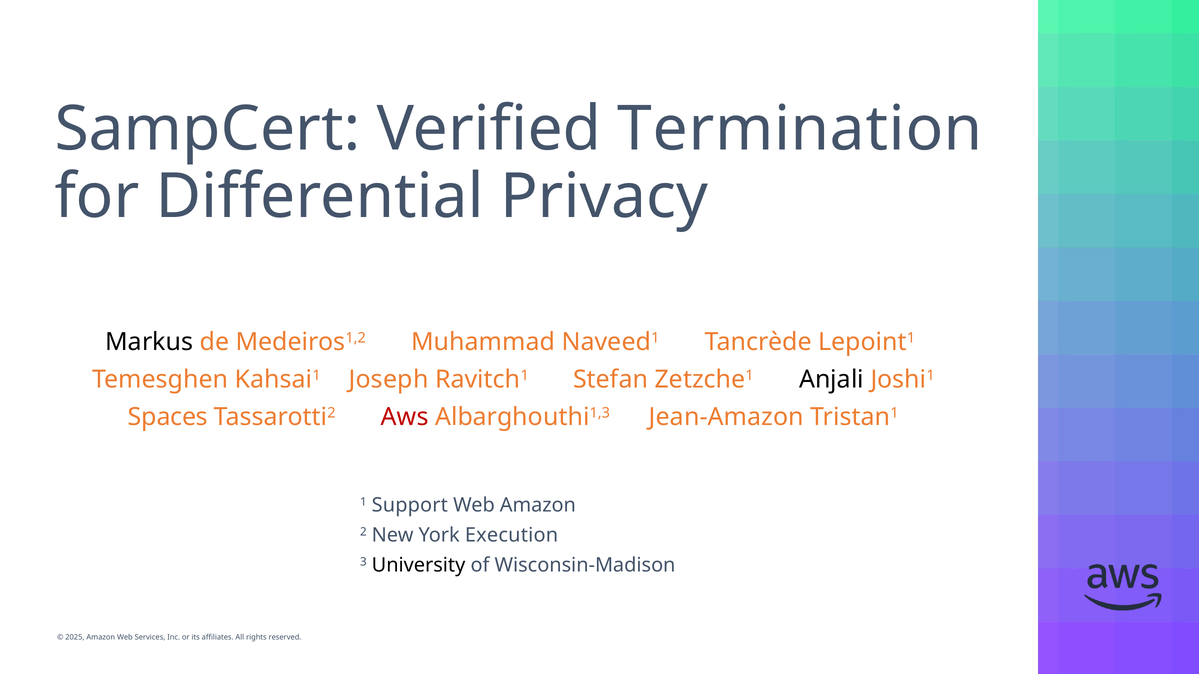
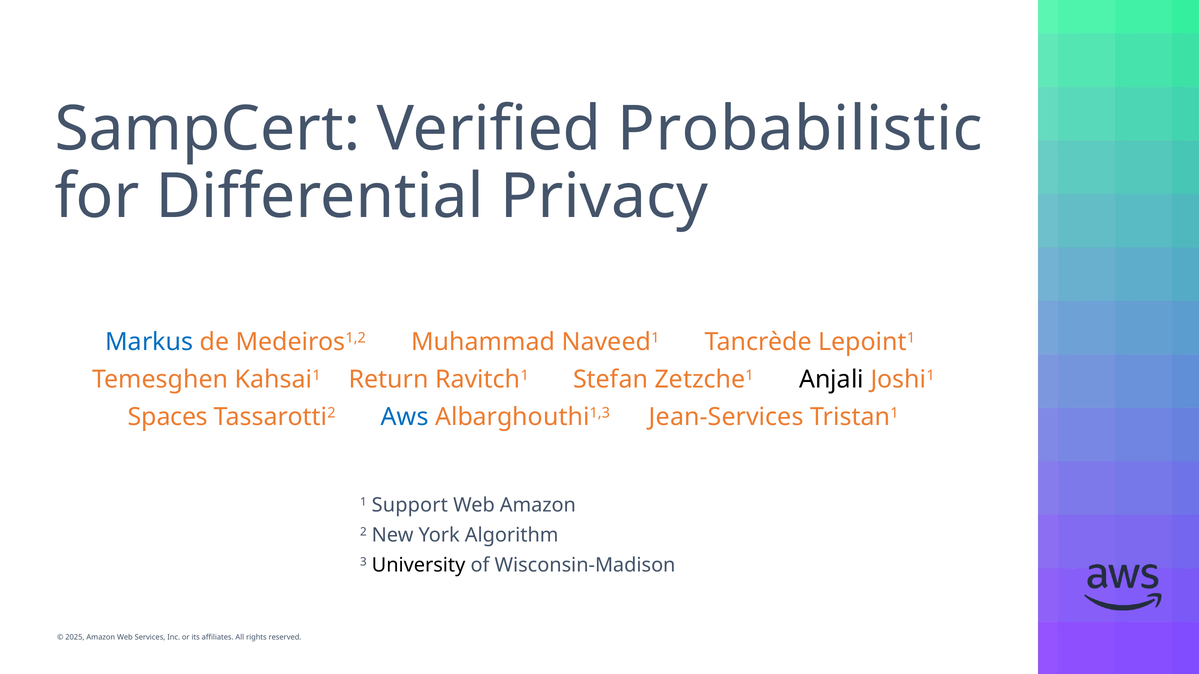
Termination: Termination -> Probabilistic (800, 129)
Markus colour: black -> blue (149, 342)
Joseph: Joseph -> Return (389, 380)
Aws colour: red -> blue (405, 417)
Jean-Amazon: Jean-Amazon -> Jean-Services (726, 417)
Execution: Execution -> Algorithm (512, 536)
